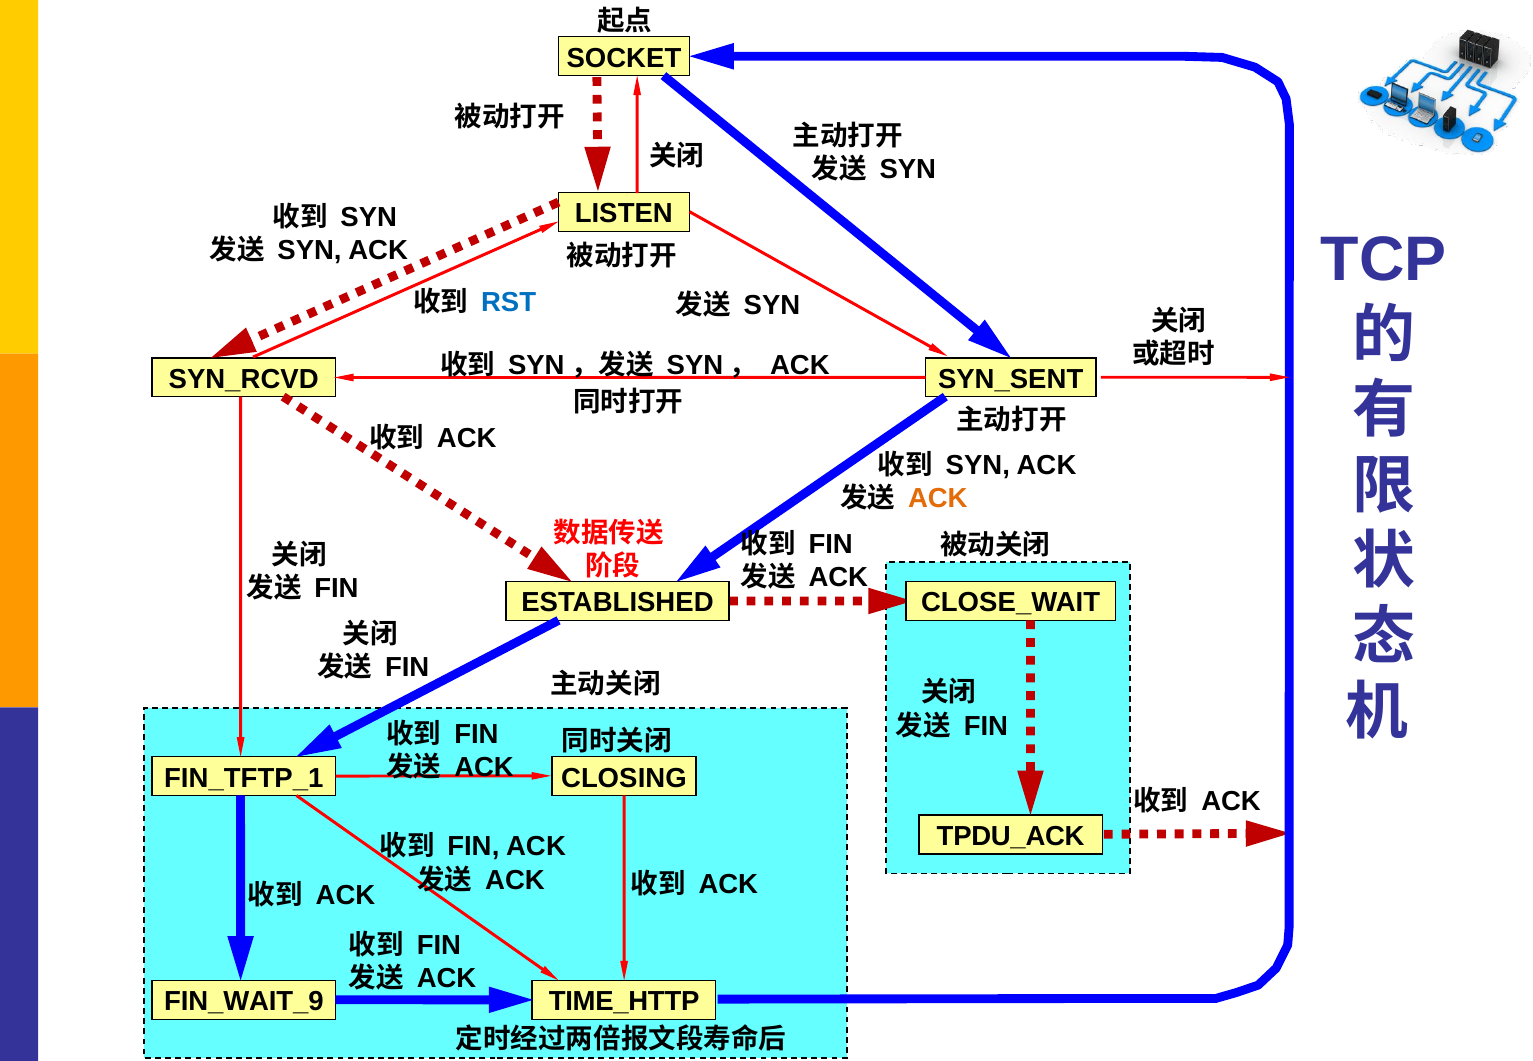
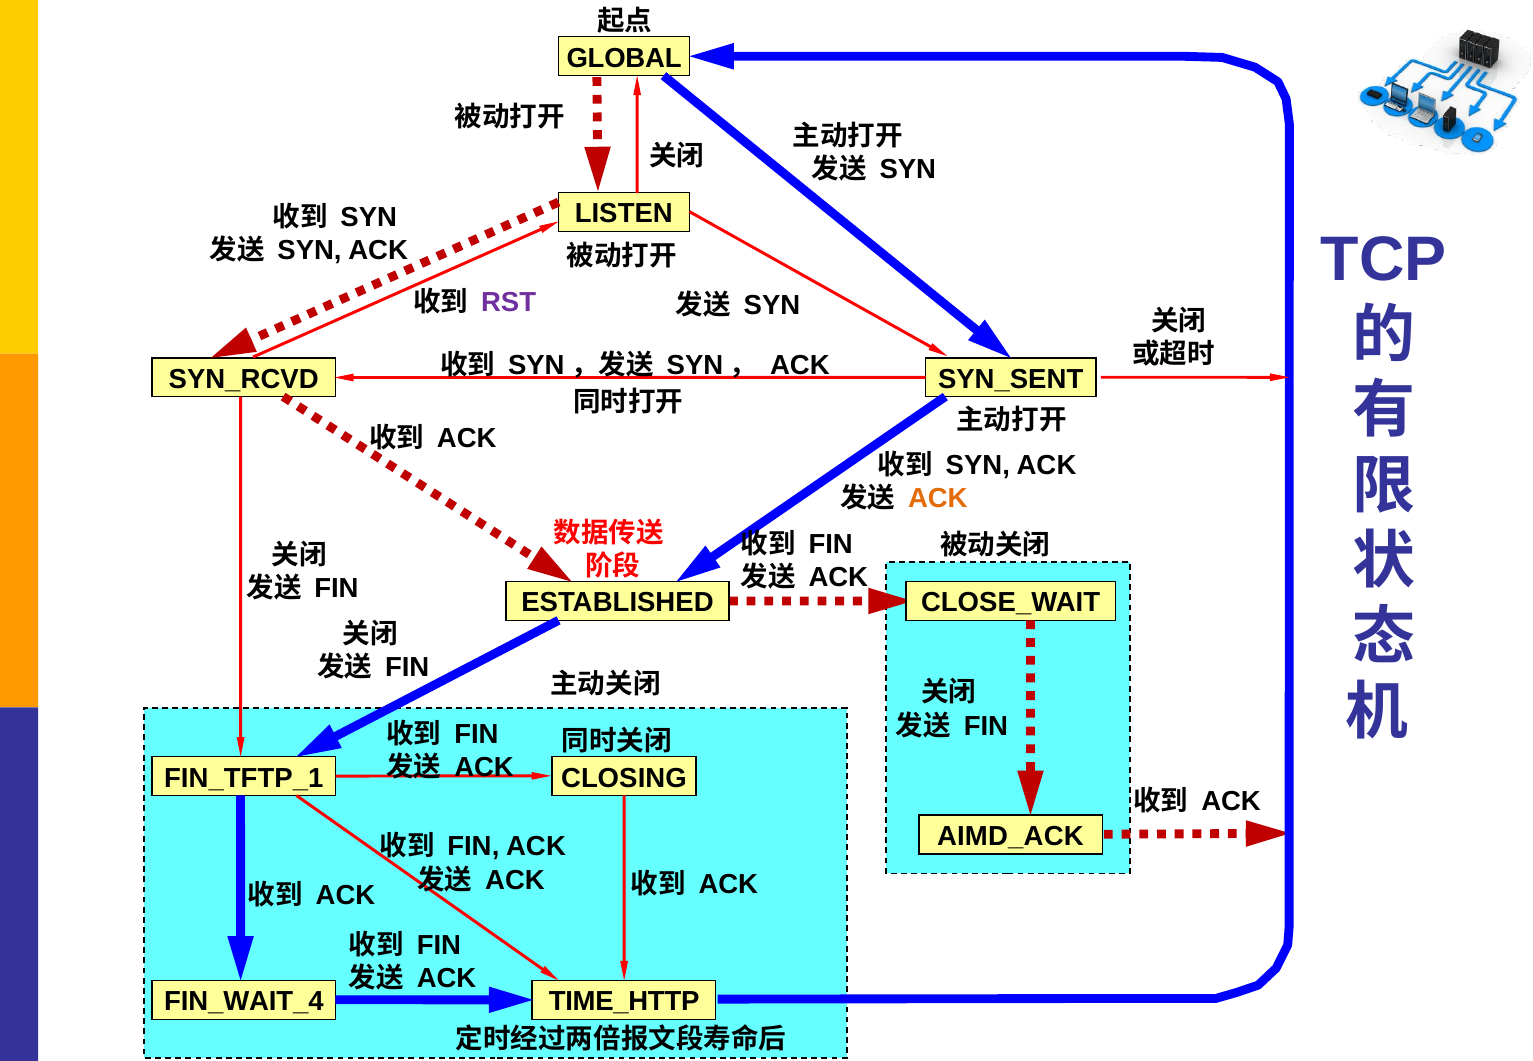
SOCKET: SOCKET -> GLOBAL (624, 58)
RST colour: blue -> purple (509, 302)
TPDU_ACK: TPDU_ACK -> AIMD_ACK (1010, 837)
FIN_WAIT_9: FIN_WAIT_9 -> FIN_WAIT_4 (244, 1002)
